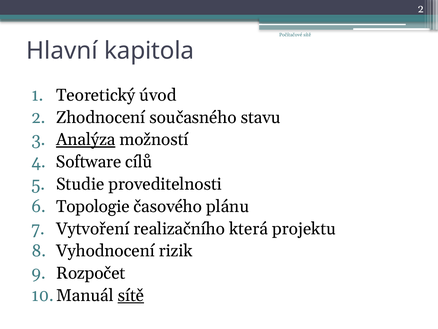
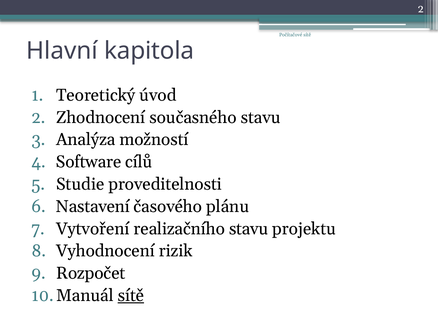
Analýza underline: present -> none (86, 139)
Topologie: Topologie -> Nastavení (93, 206)
realizačního která: která -> stavu (249, 228)
